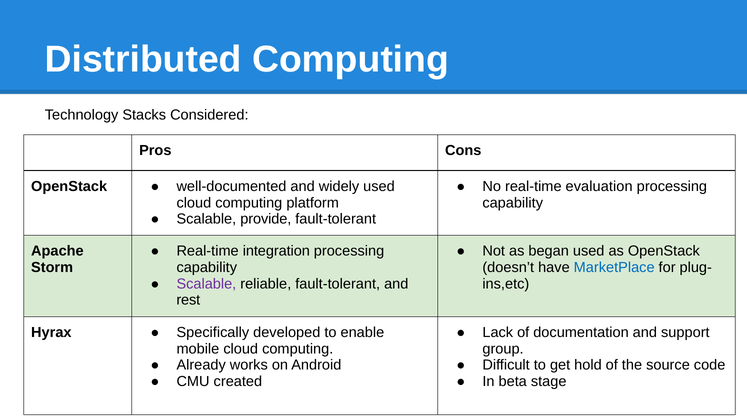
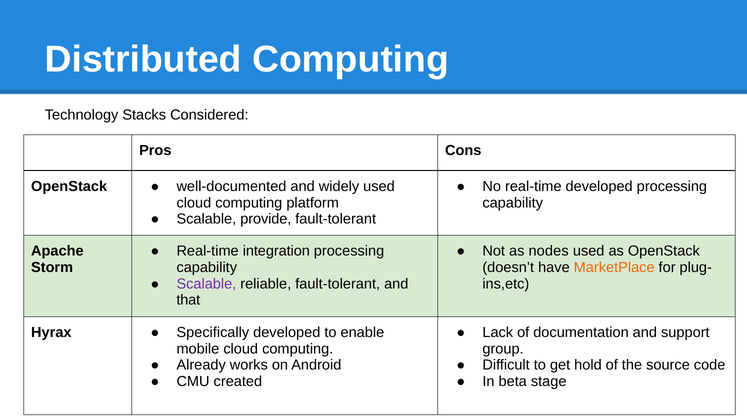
real-time evaluation: evaluation -> developed (599, 187)
began: began -> nodes (549, 251)
MarketPlace colour: blue -> orange (614, 268)
rest: rest -> that (188, 300)
